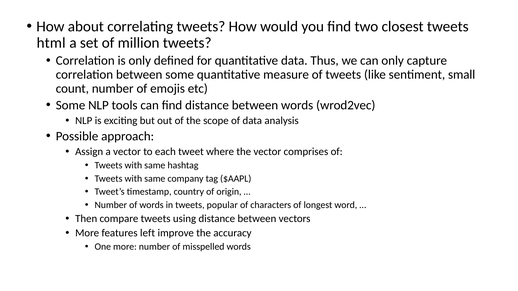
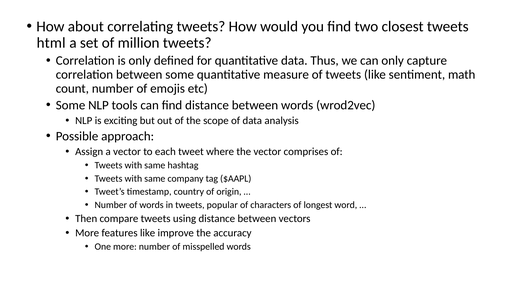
small: small -> math (462, 75)
features left: left -> like (148, 233)
